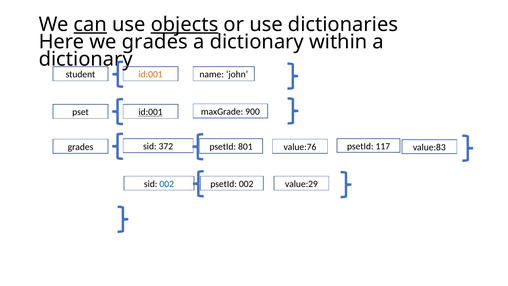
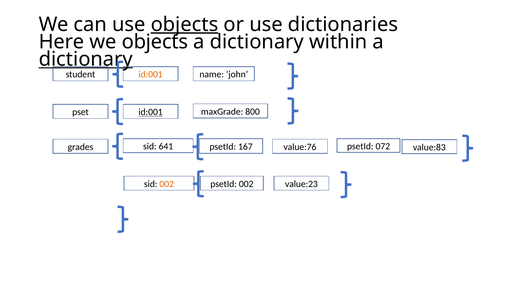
can underline: present -> none (90, 24)
we grades: grades -> objects (155, 42)
dictionary underline: none -> present (86, 59)
900: 900 -> 800 (253, 111)
372: 372 -> 641 (166, 146)
117: 117 -> 072 (383, 146)
801: 801 -> 167 (245, 147)
002 colour: blue -> orange (167, 184)
value:29: value:29 -> value:23 (301, 184)
